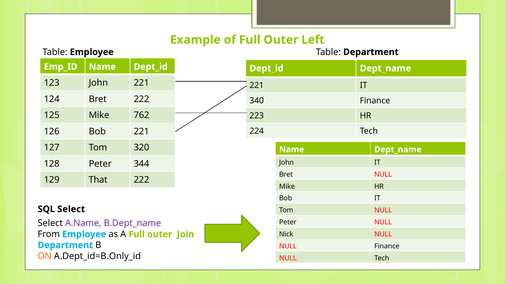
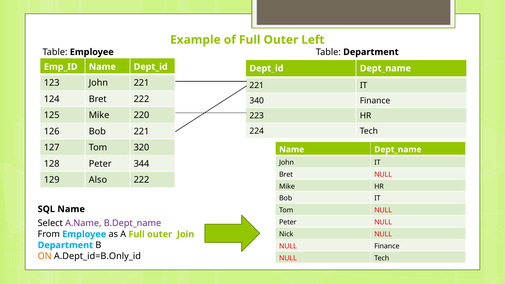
762: 762 -> 220 (141, 115)
That: That -> Also (98, 180)
SQL Select: Select -> Name (71, 209)
